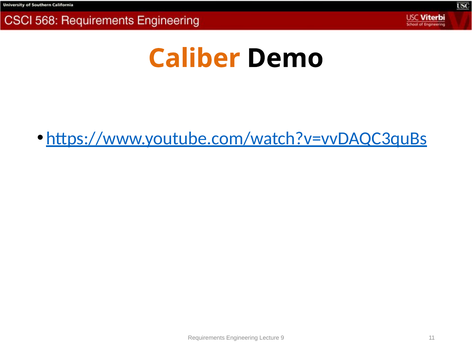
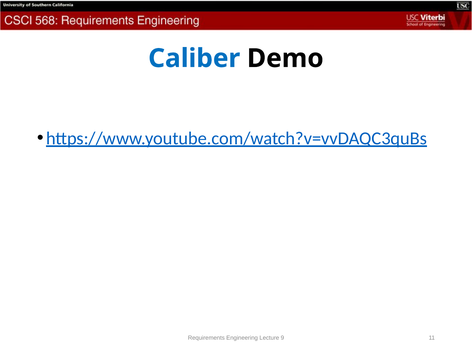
Caliber colour: orange -> blue (194, 58)
